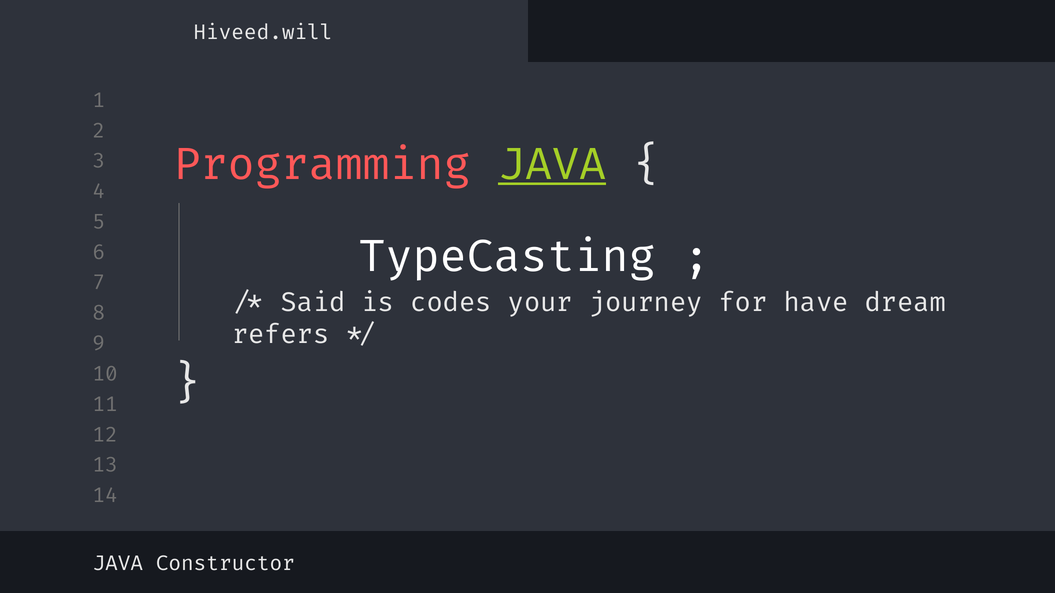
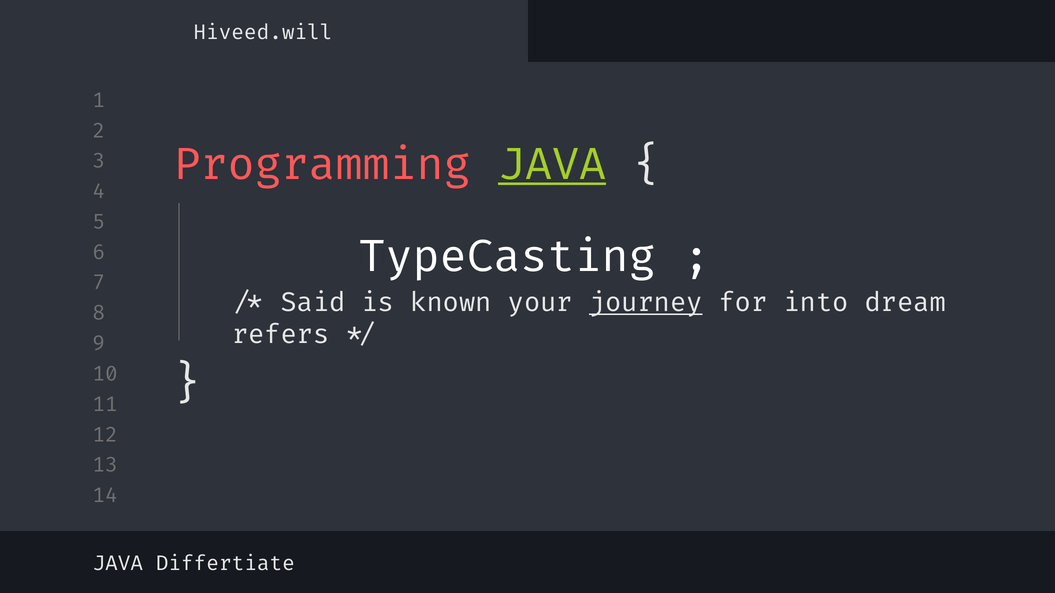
codes: codes -> known (451, 303)
journey underline: none -> present (646, 303)
have: have -> into (816, 303)
Constructor: Constructor -> Differtiate (225, 564)
